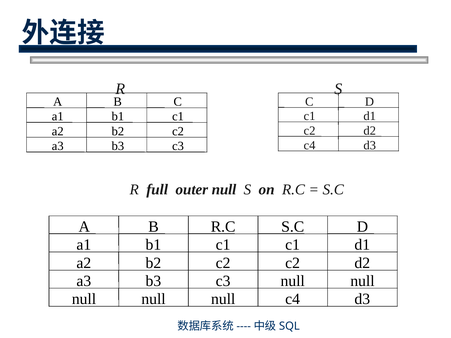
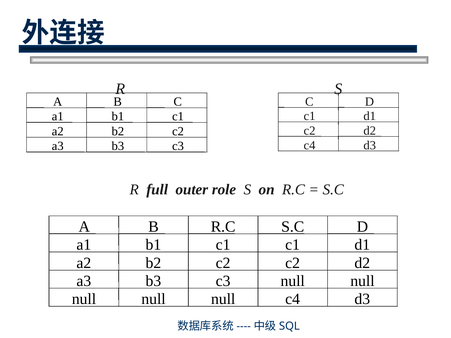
outer null: null -> role (224, 190)
